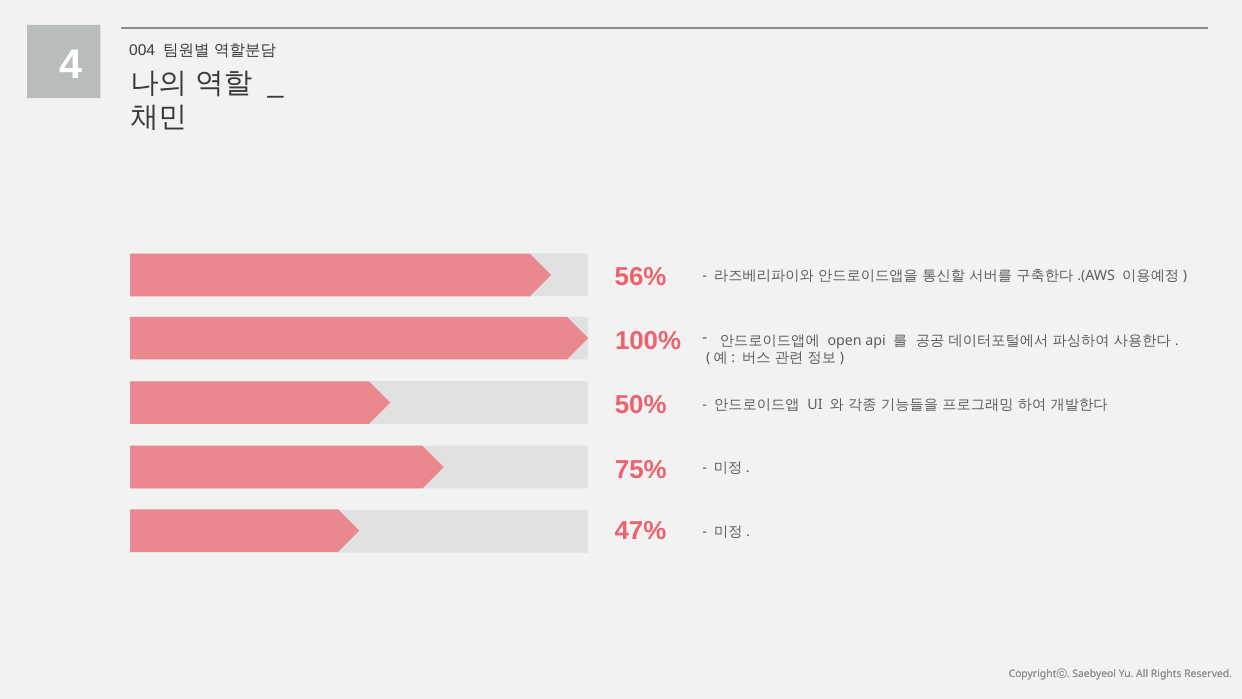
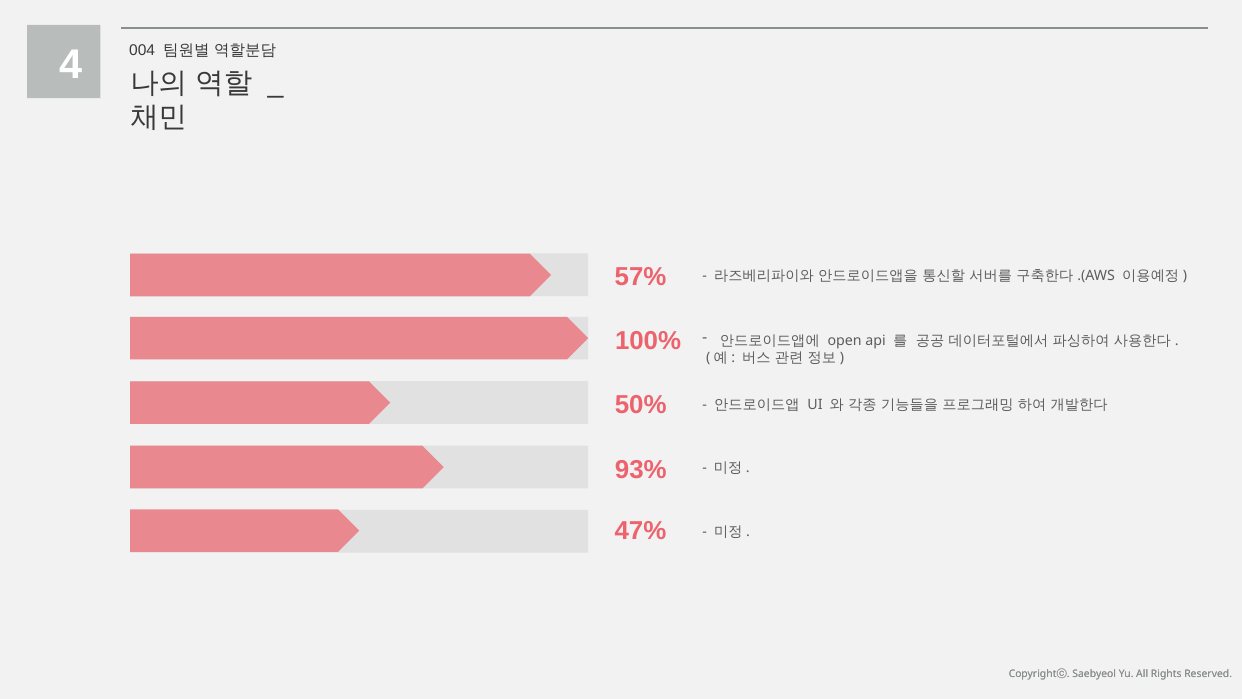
56%: 56% -> 57% (641, 277)
75%: 75% -> 93% (641, 470)
